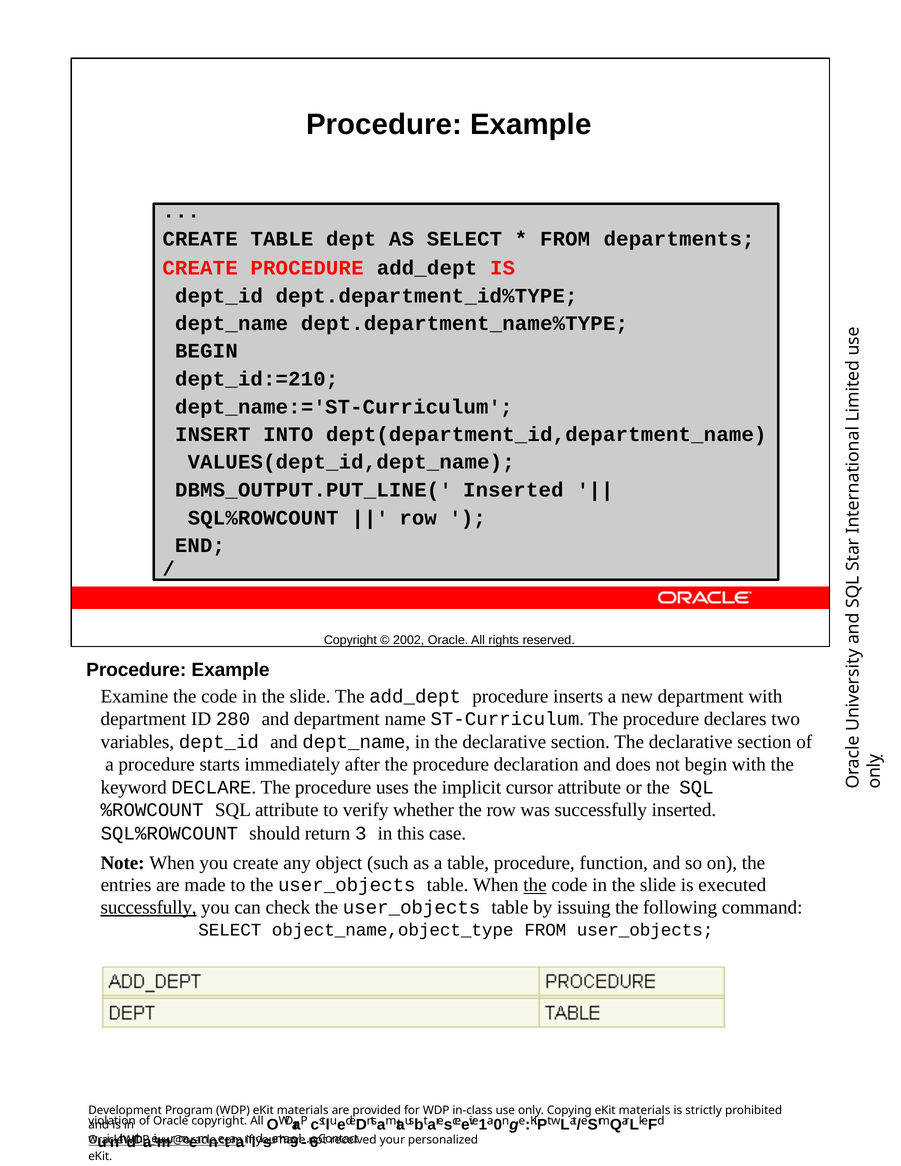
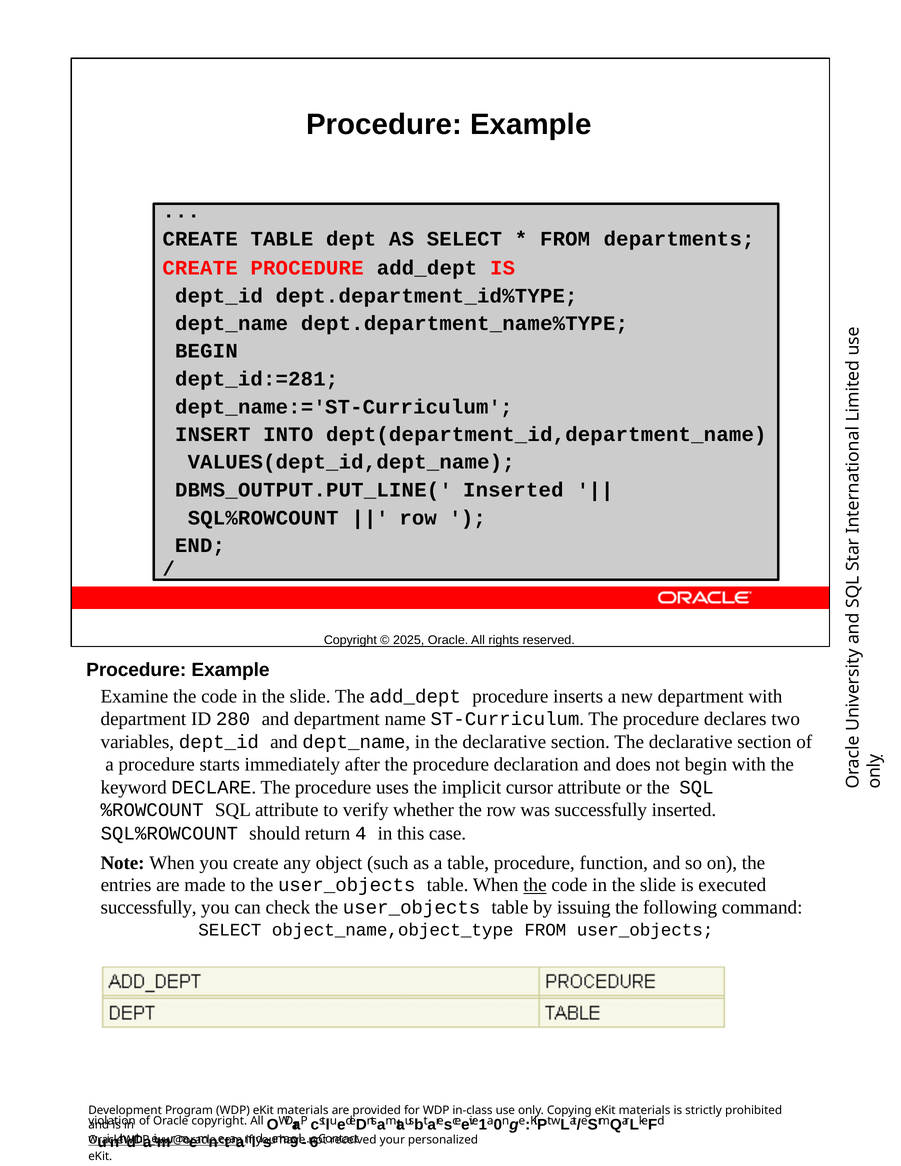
dept_id:=210: dept_id:=210 -> dept_id:=281 (257, 379)
2002: 2002 -> 2025 (409, 640)
3: 3 -> 4 (361, 834)
successfully underline: present -> none (149, 907)
